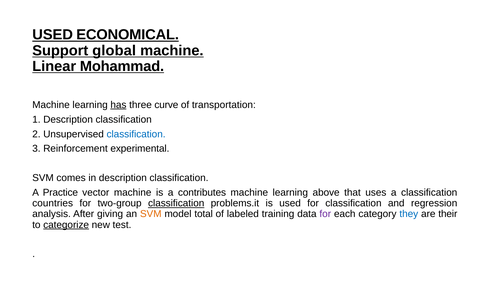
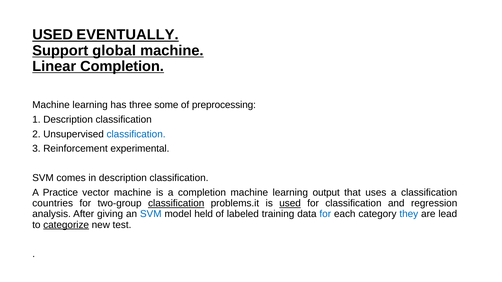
ECONOMICAL: ECONOMICAL -> EVENTUALLY (128, 35)
Linear Mohammad: Mohammad -> Completion (122, 66)
has underline: present -> none (118, 105)
curve: curve -> some (166, 105)
transportation: transportation -> preprocessing (224, 105)
a contributes: contributes -> completion (202, 193)
above: above -> output (326, 193)
used underline: none -> present (290, 204)
SVM colour: orange -> blue (151, 214)
total: total -> held (204, 214)
for colour: purple -> blue (325, 214)
their: their -> lead (448, 214)
